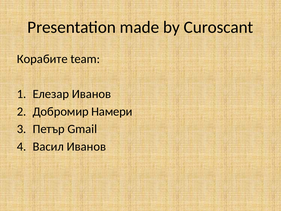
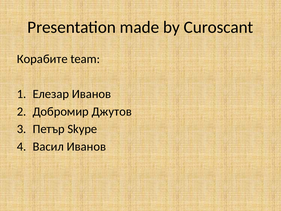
Намери: Намери -> Джутов (112, 111)
Gmail: Gmail -> Skype (82, 129)
